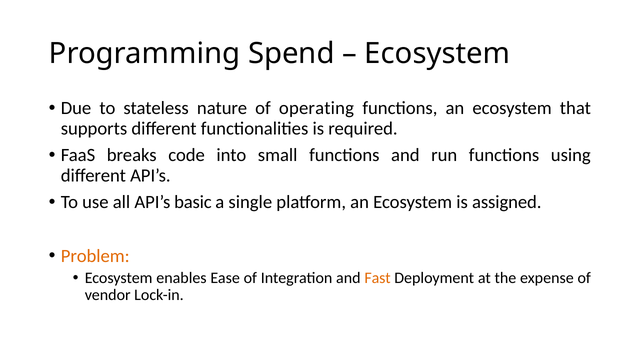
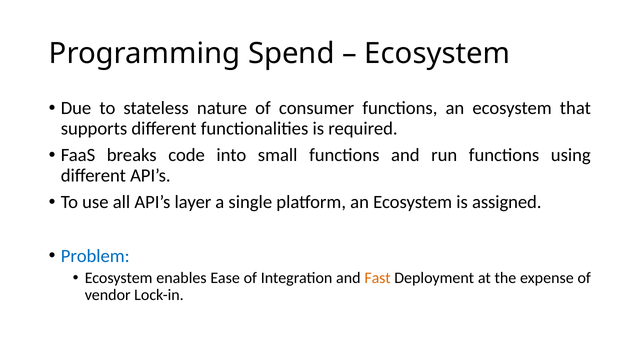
operating: operating -> consumer (317, 108)
basic: basic -> layer (193, 202)
Problem colour: orange -> blue (95, 256)
